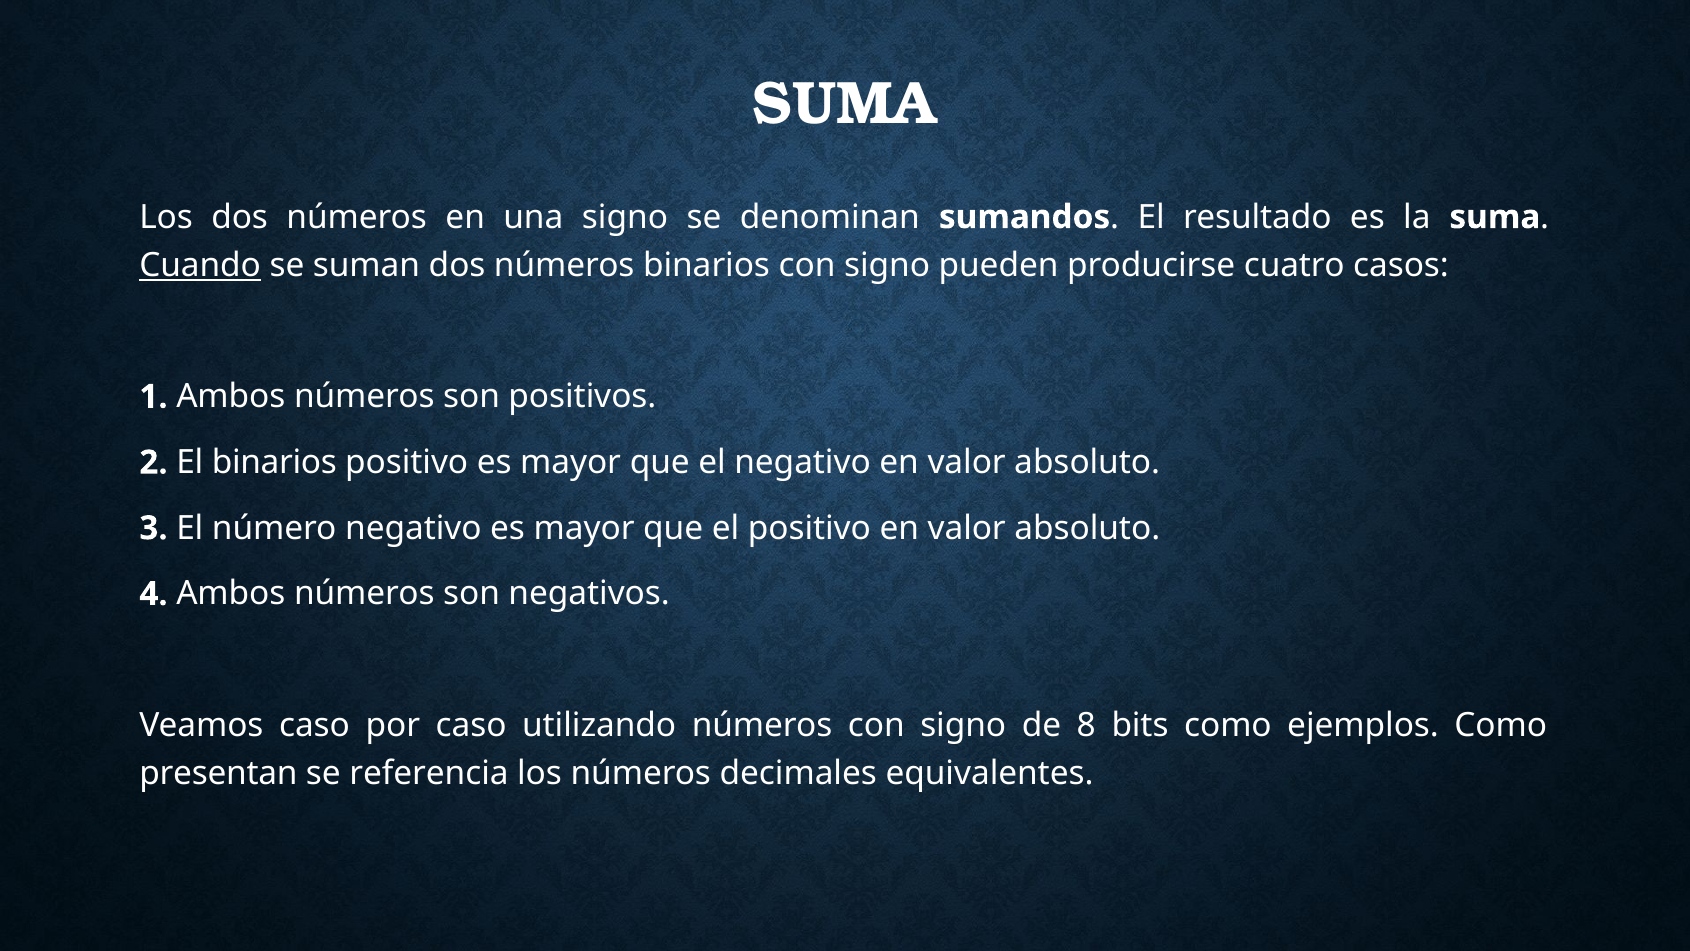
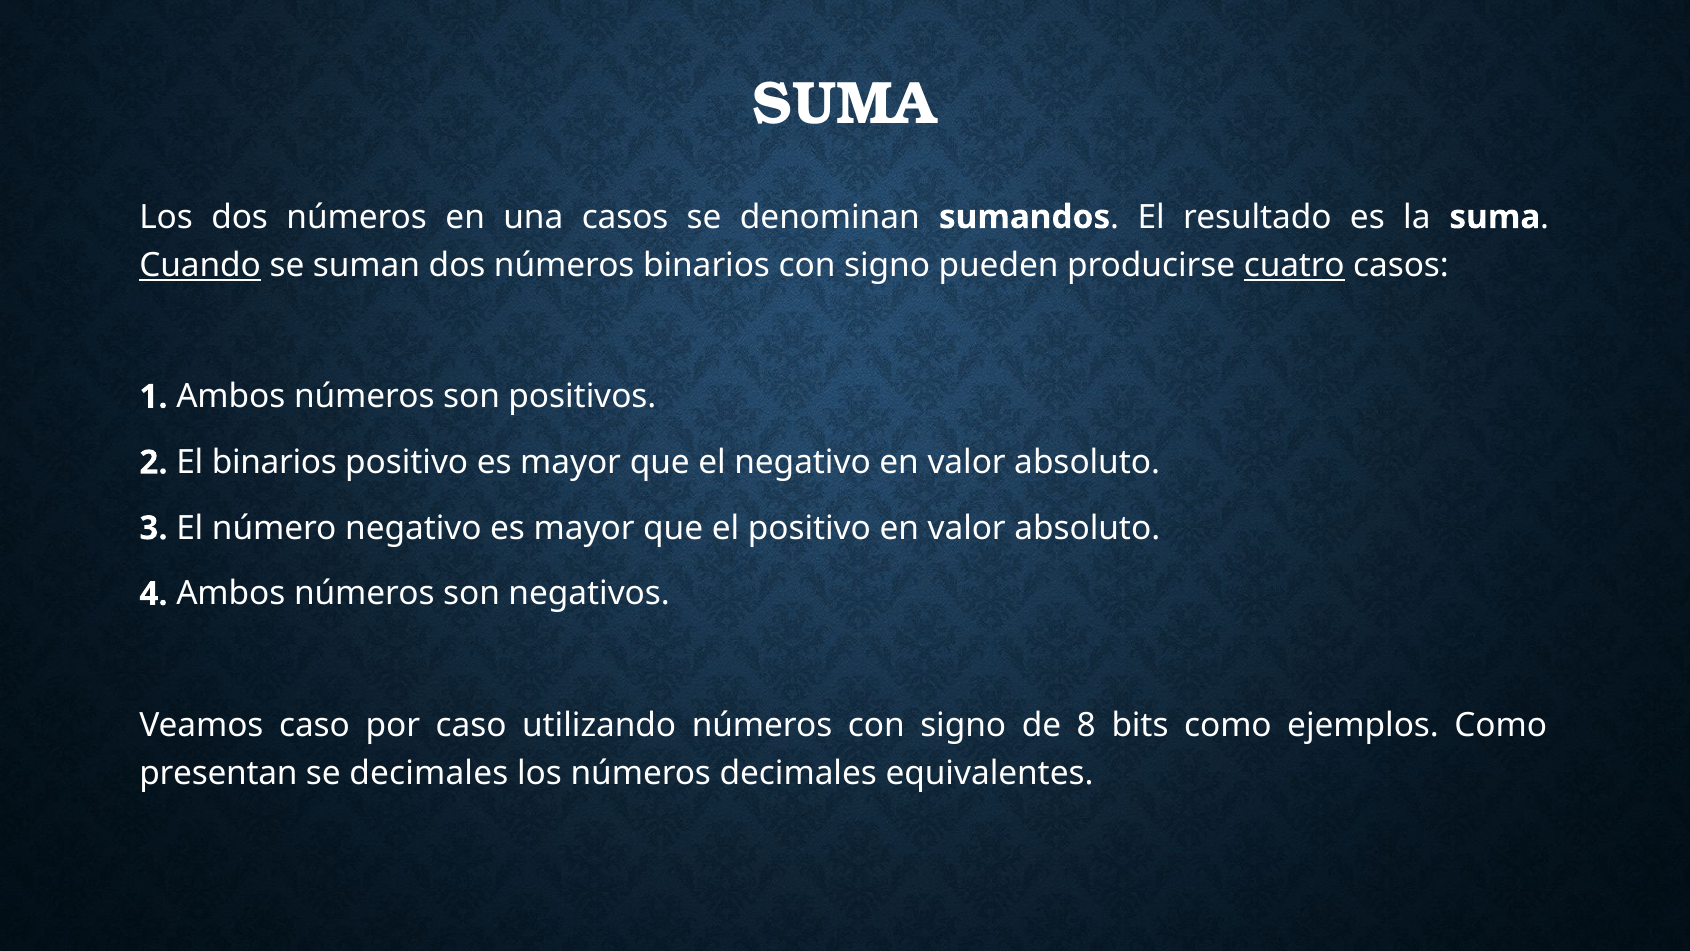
una signo: signo -> casos (625, 217)
cuatro underline: none -> present (1294, 265)
se referencia: referencia -> decimales (429, 773)
